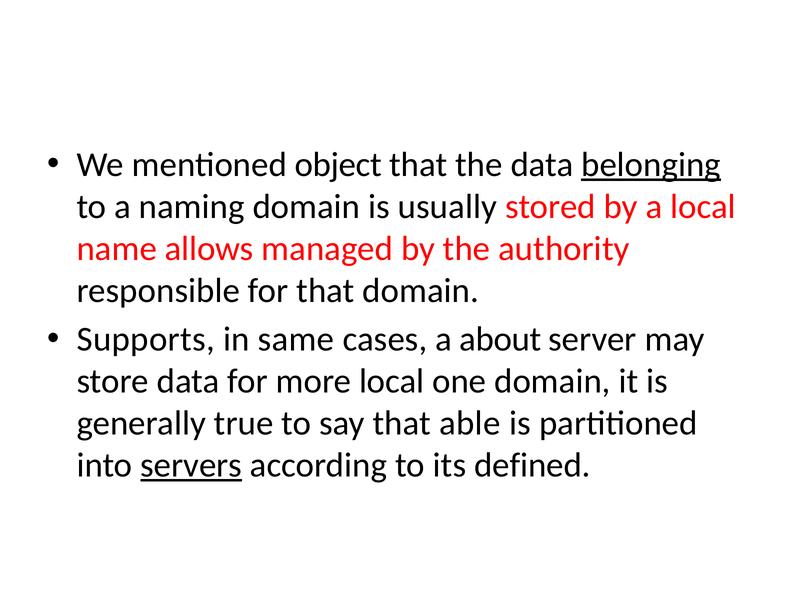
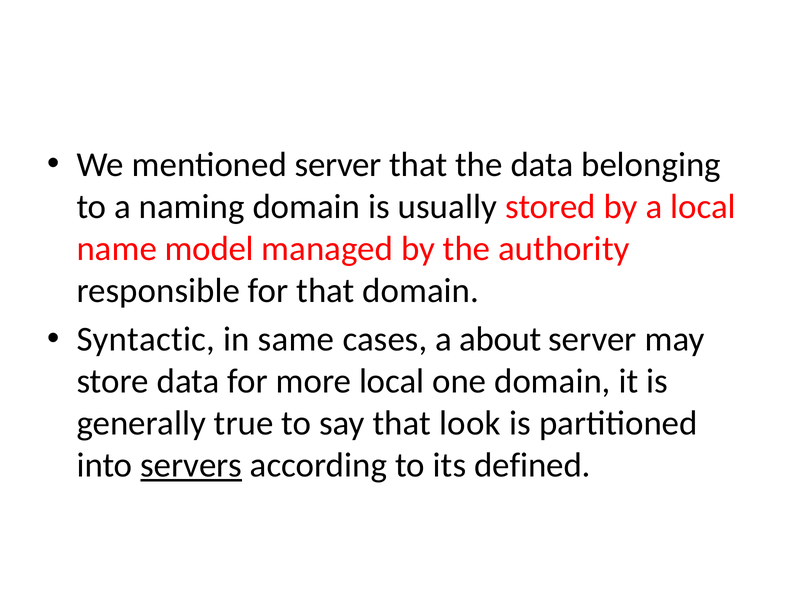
mentioned object: object -> server (338, 165)
belonging underline: present -> none (651, 165)
allows: allows -> model (209, 249)
Supports: Supports -> Syntactic (146, 340)
able: able -> look (470, 424)
